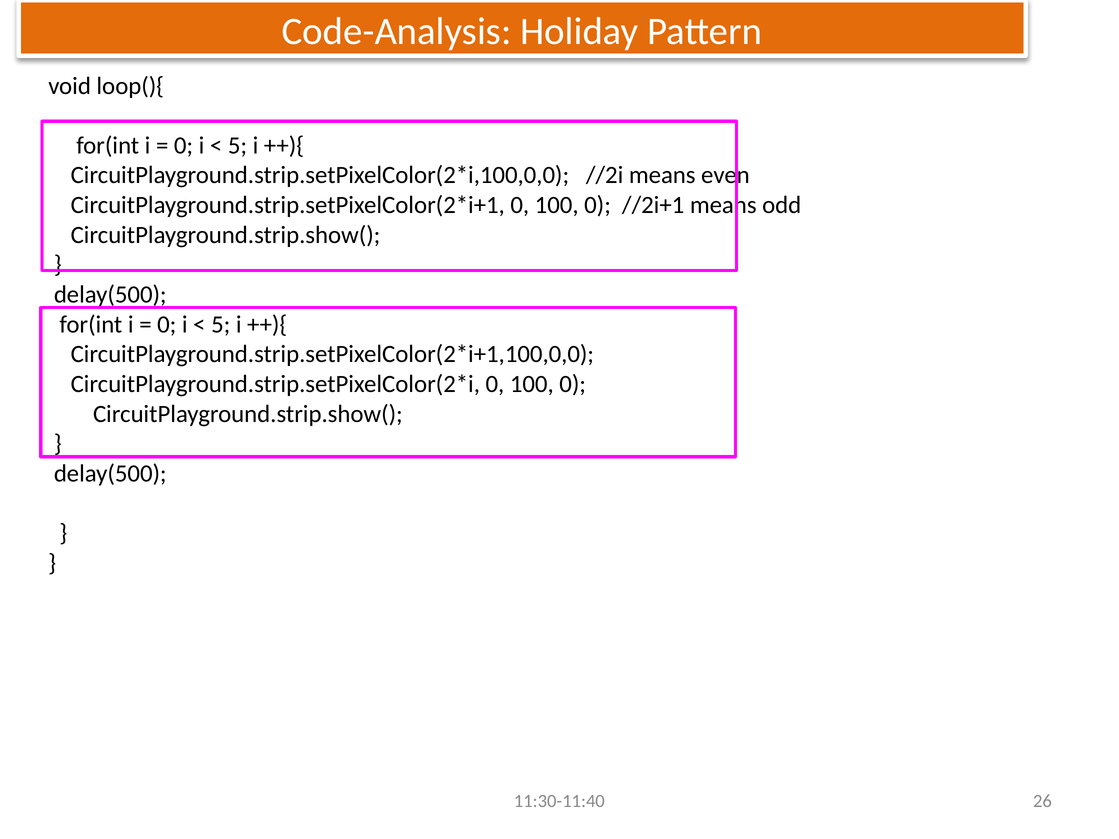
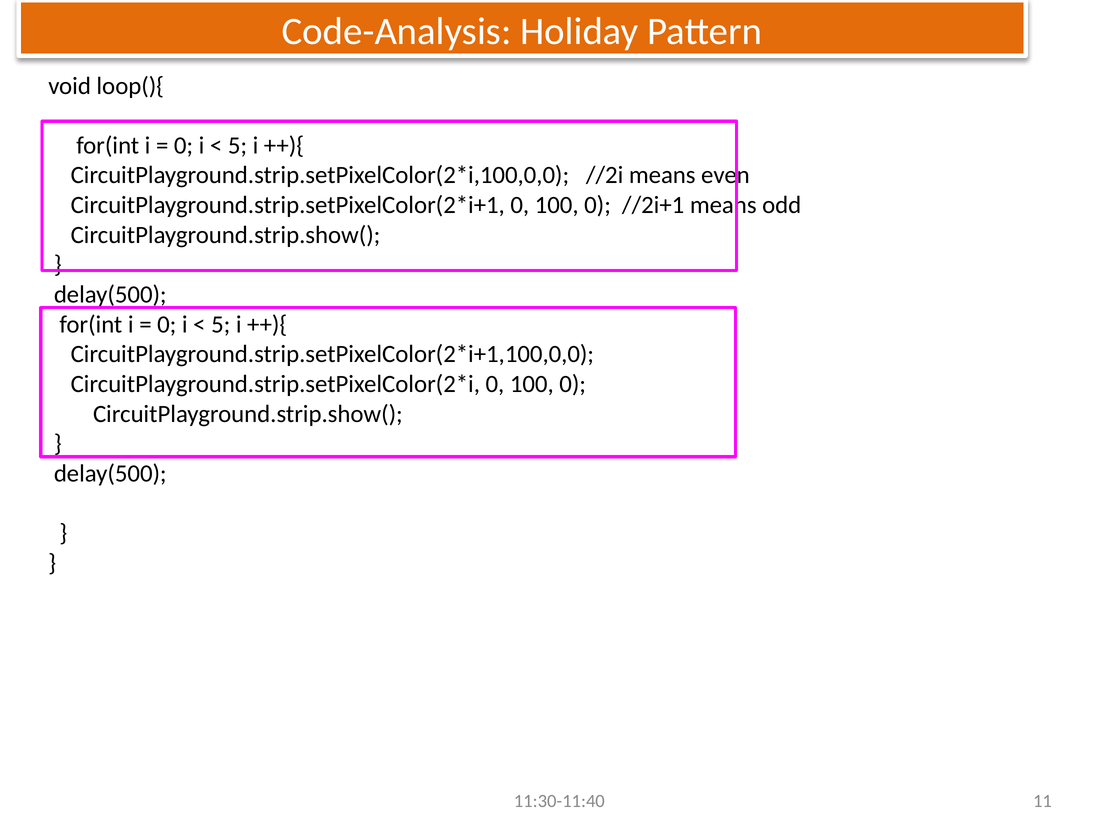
26: 26 -> 11 (1042, 801)
